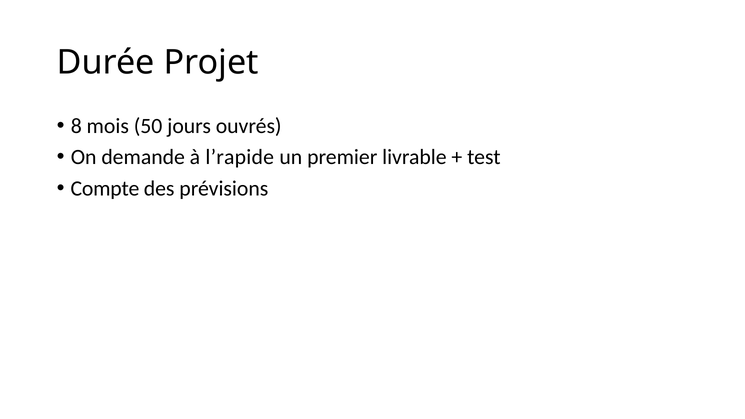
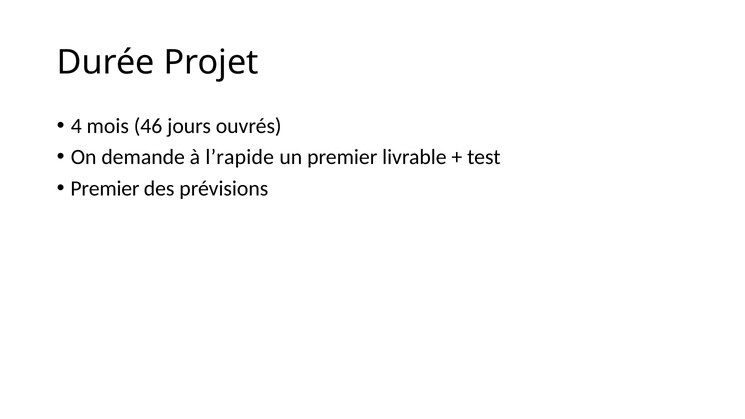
8: 8 -> 4 (76, 126)
50: 50 -> 46 (148, 126)
Compte: Compte -> Premier (105, 188)
